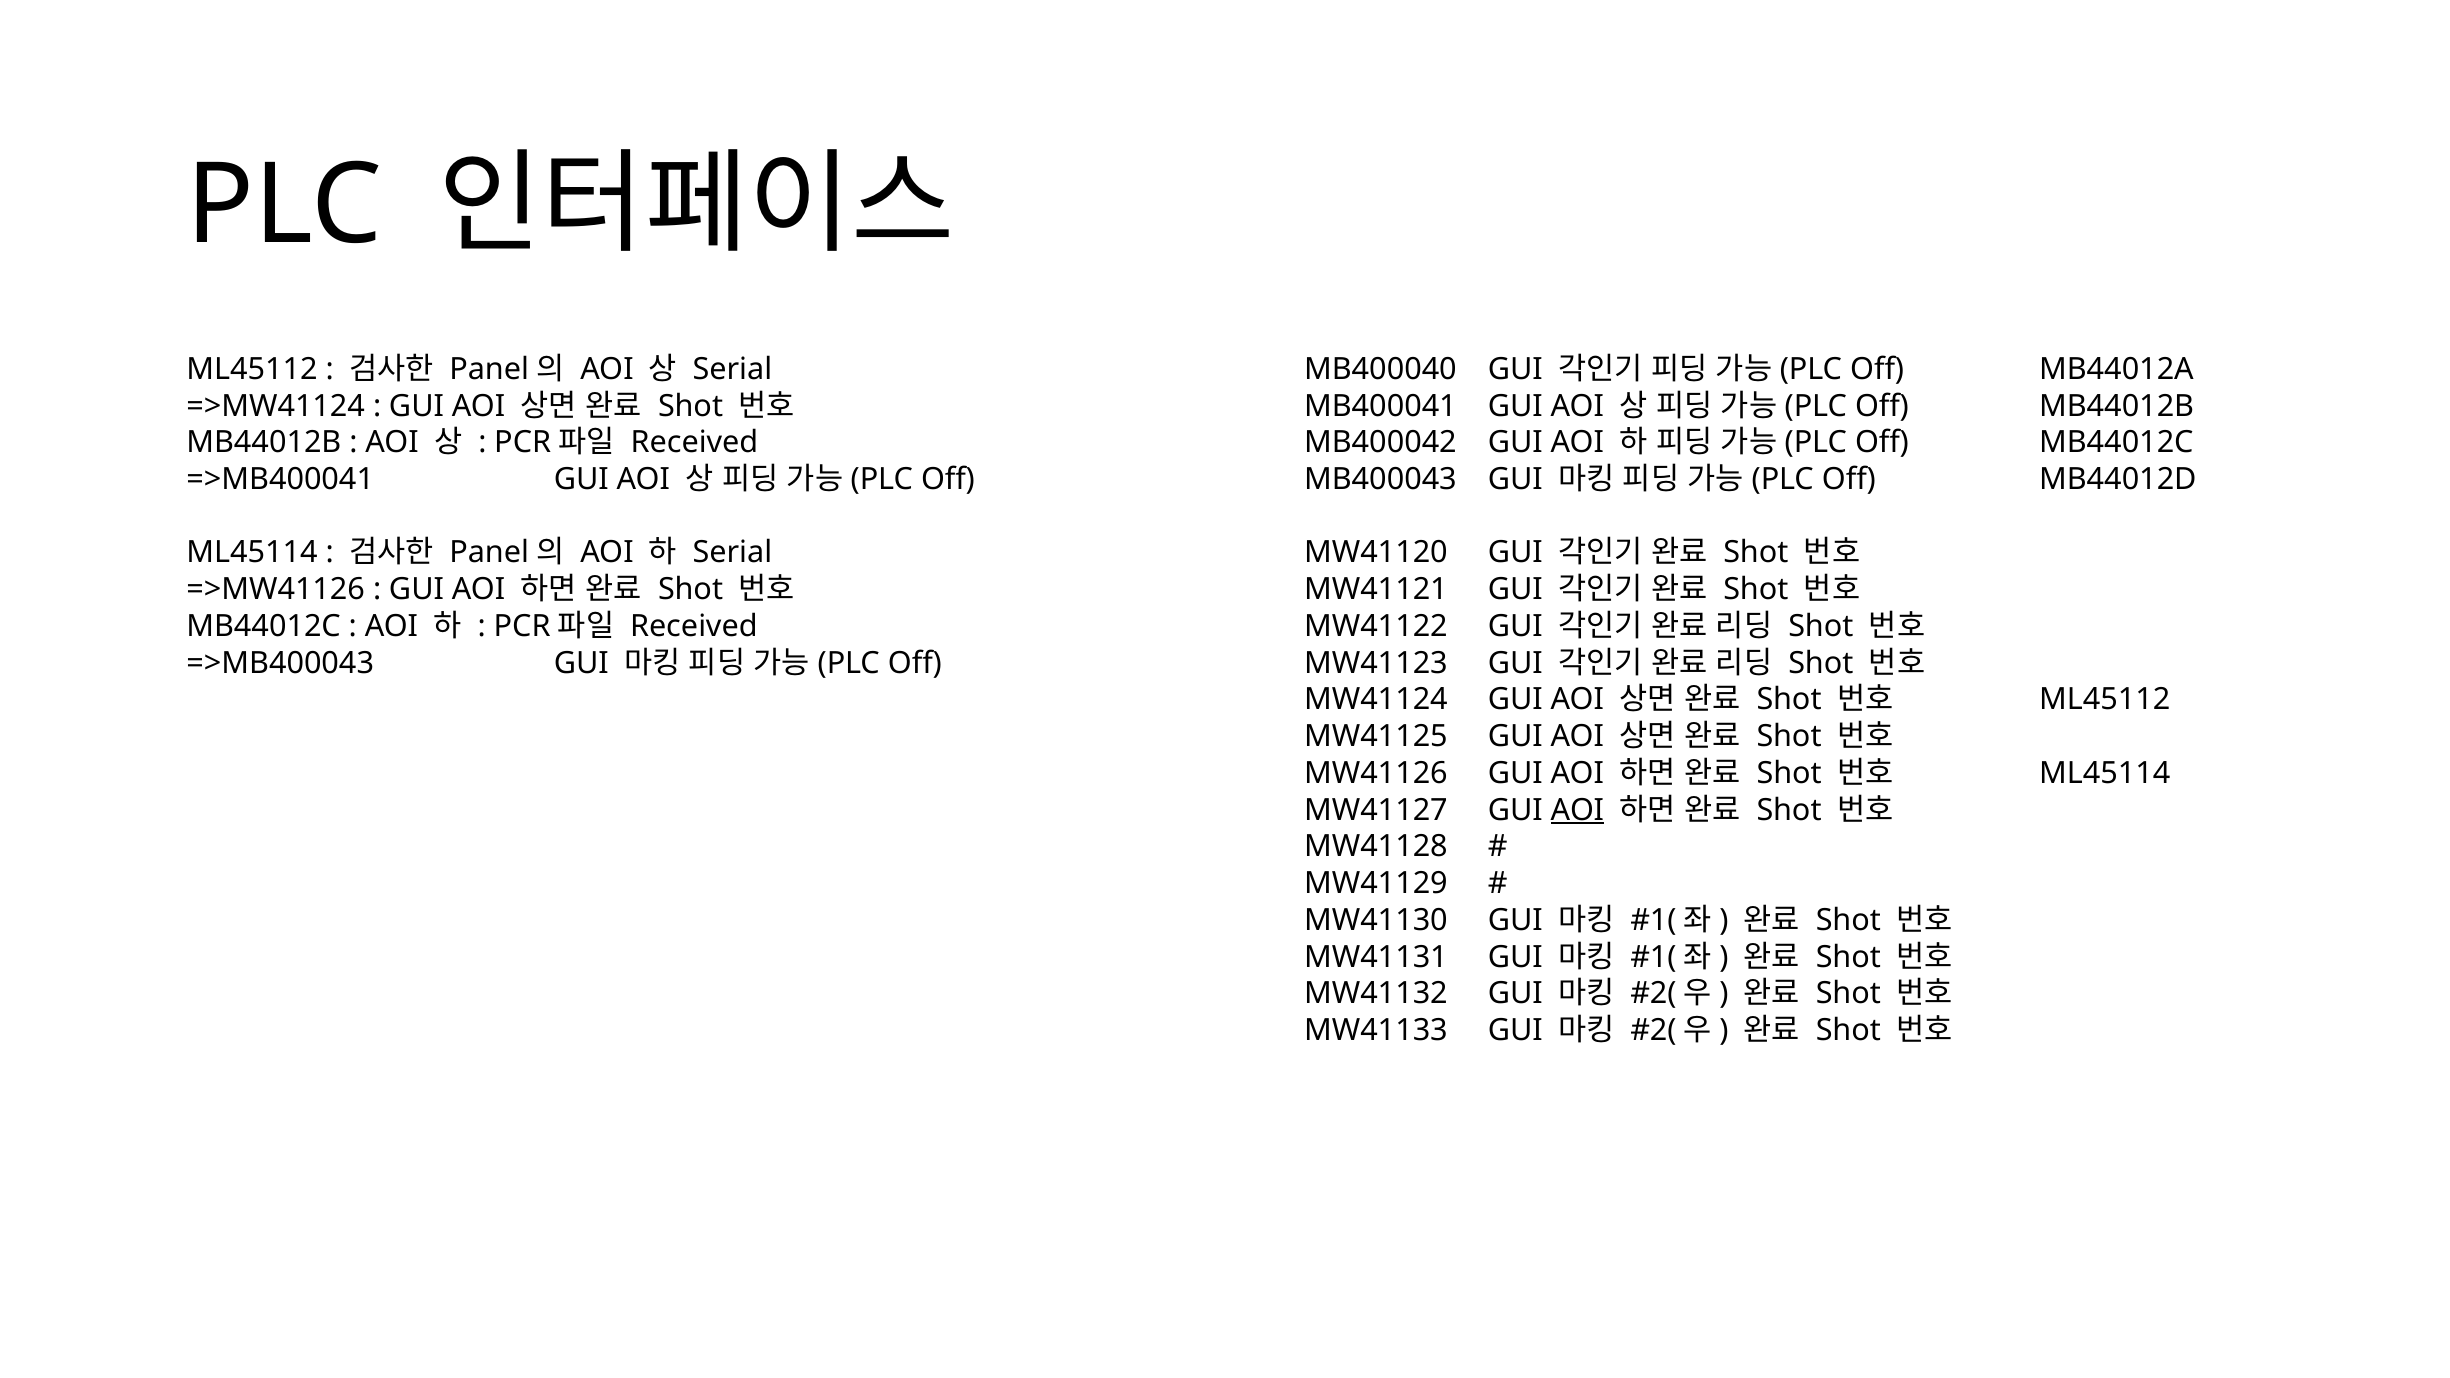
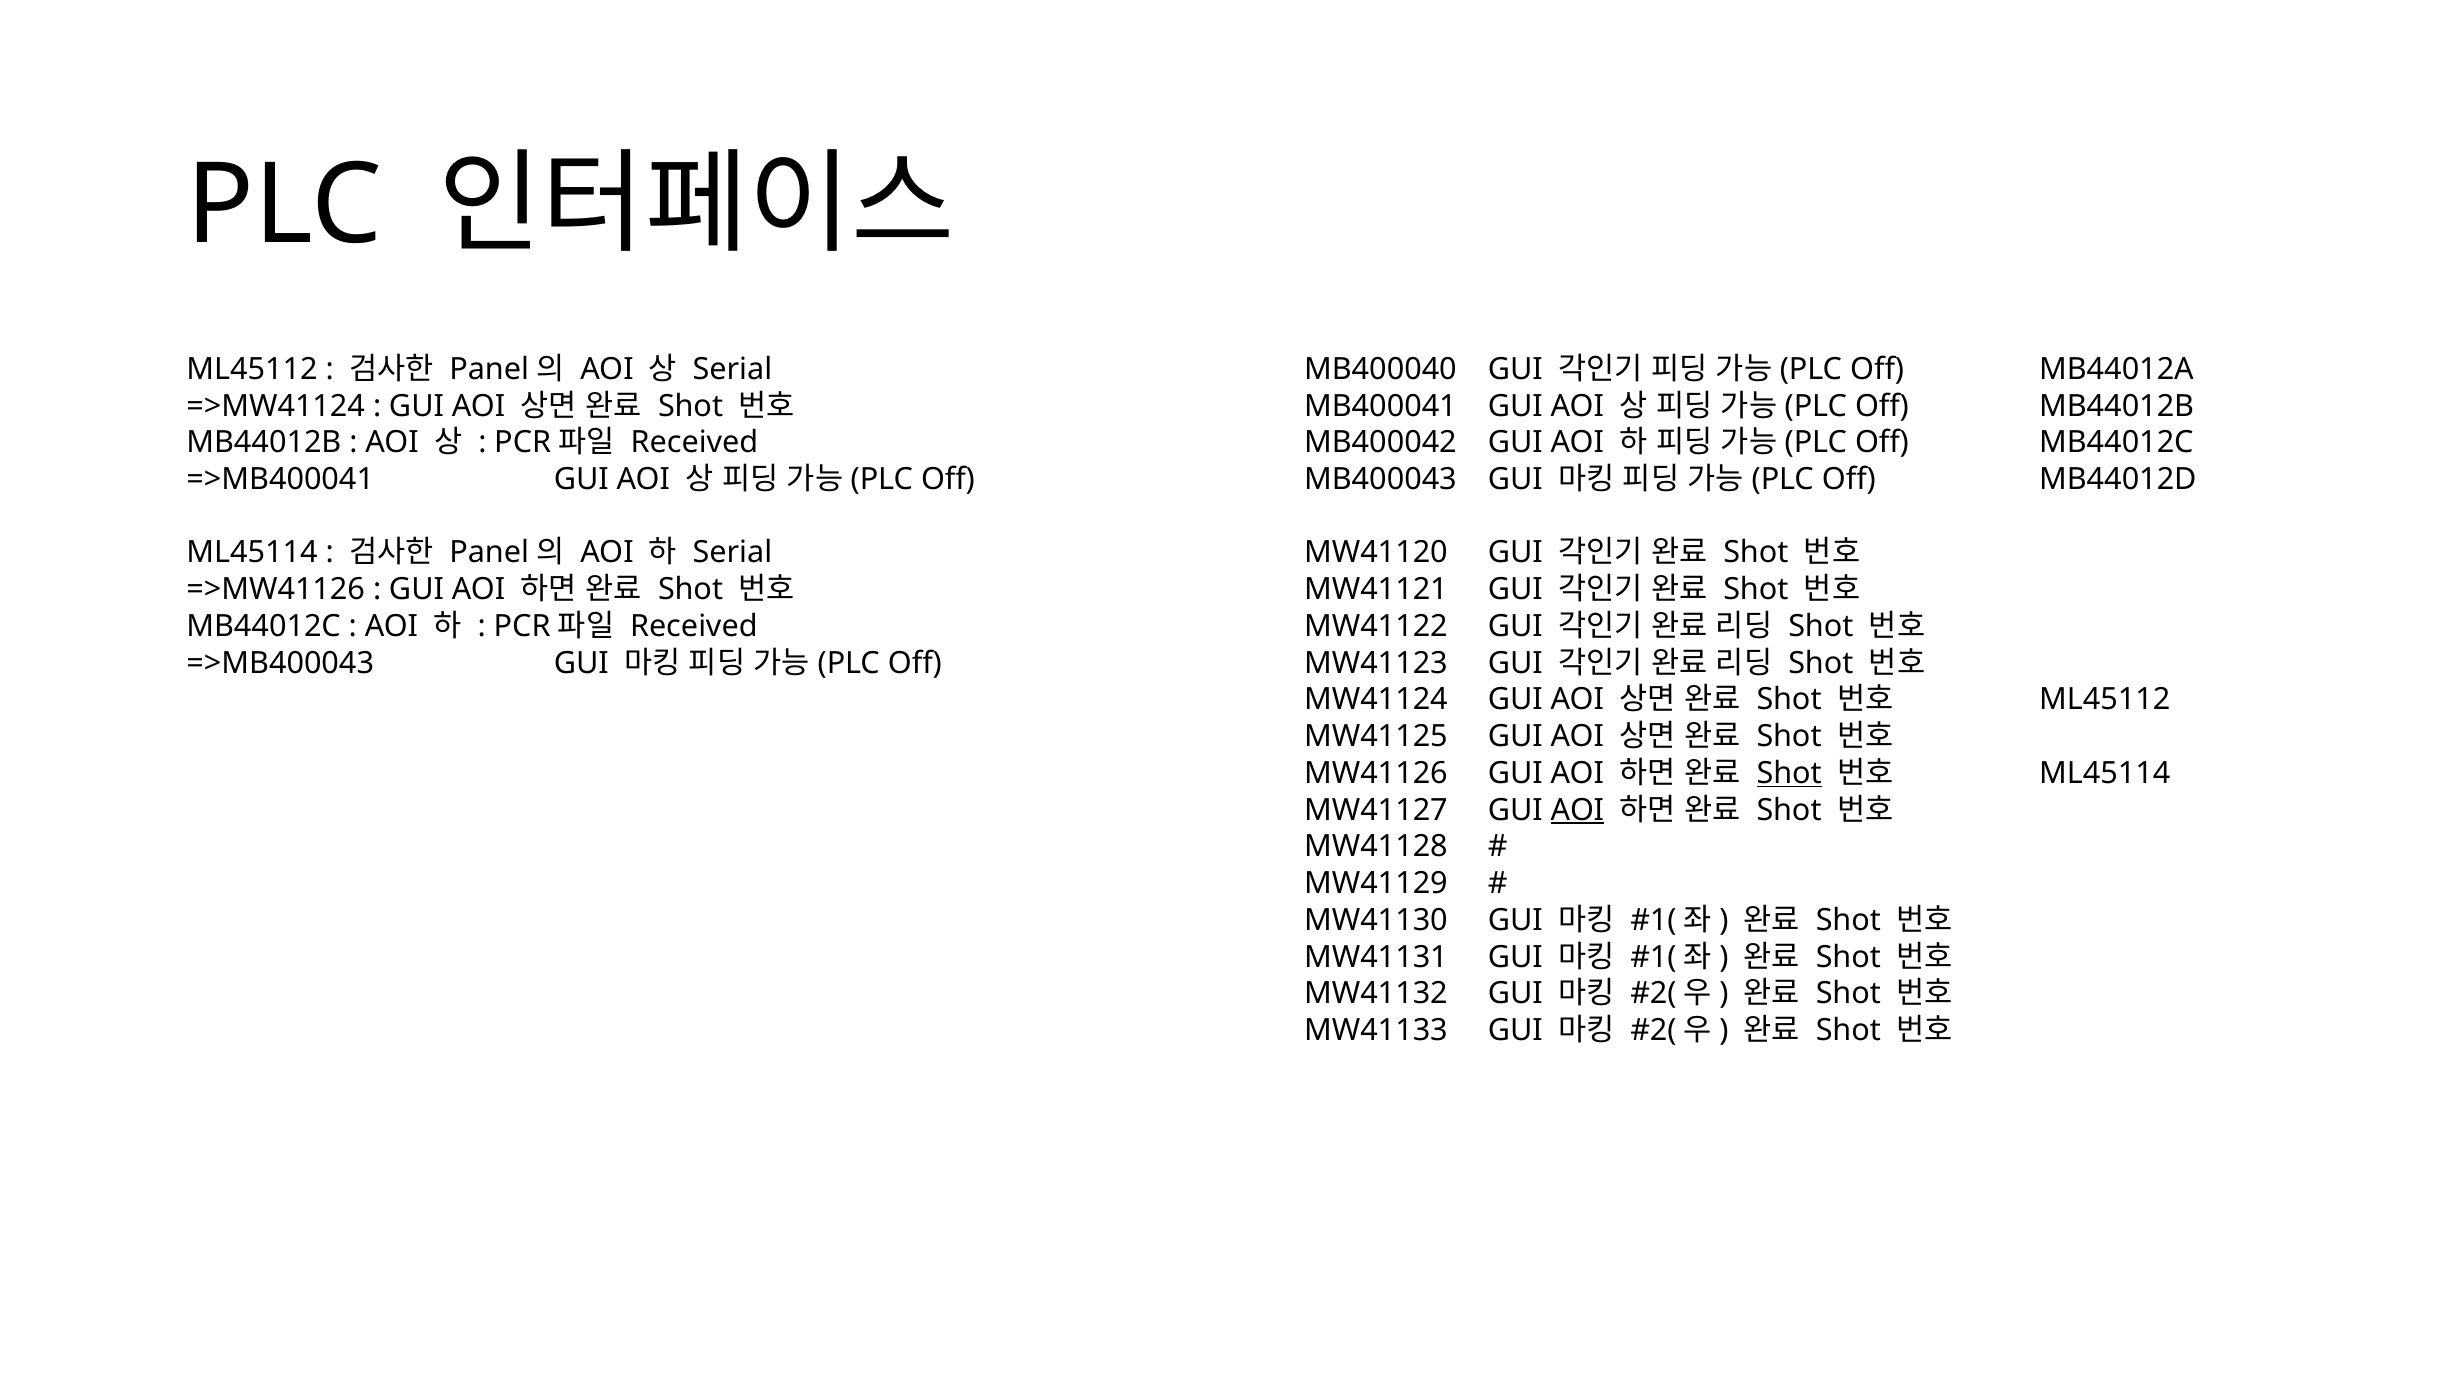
Shot underline: none -> present (1789, 773)
